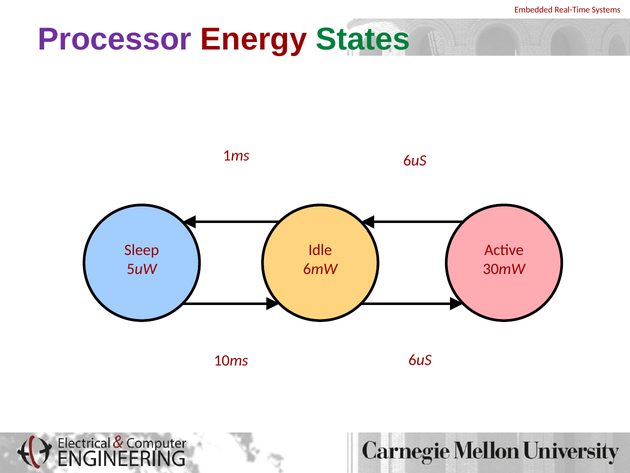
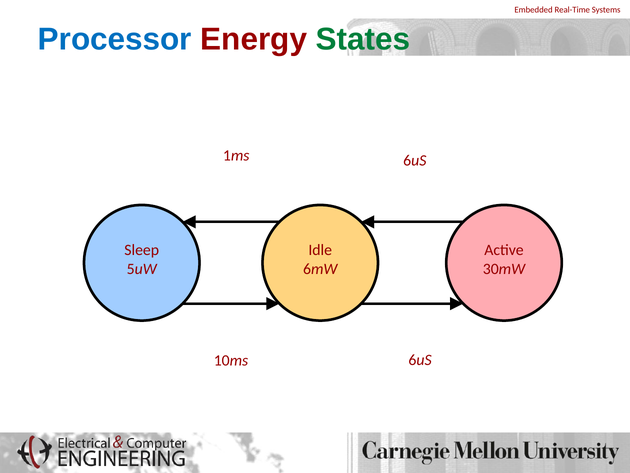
Processor colour: purple -> blue (115, 40)
